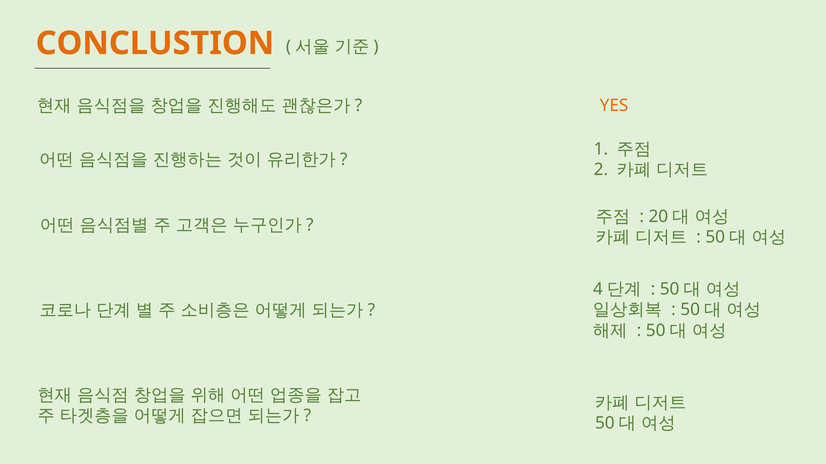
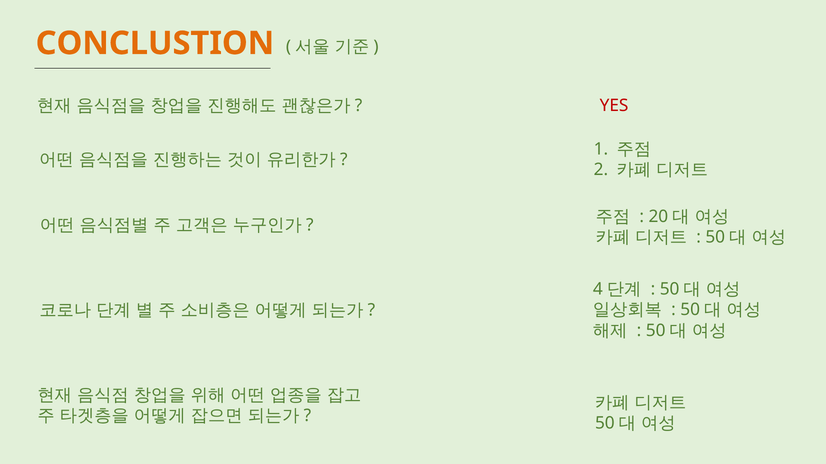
YES colour: orange -> red (614, 106)
